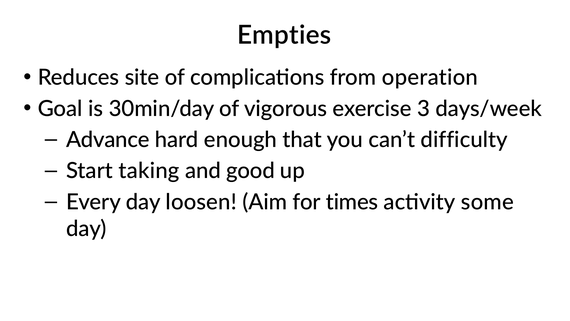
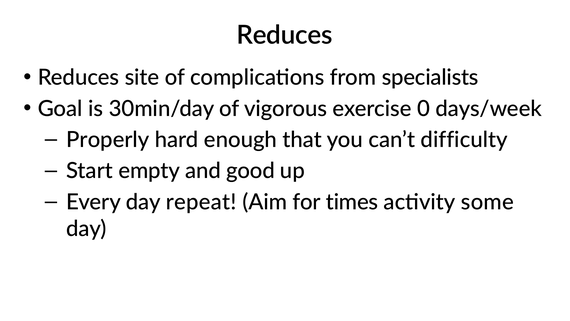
Empties: Empties -> Reduces (284, 35)
operation: operation -> specialists (430, 78)
3: 3 -> 0 (424, 109)
Advance: Advance -> Properly (108, 140)
taking: taking -> empty (149, 171)
loosen: loosen -> repeat (201, 202)
